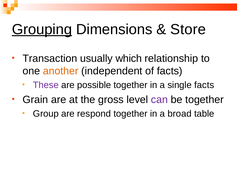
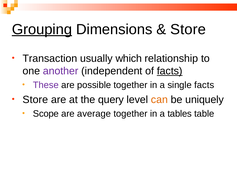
another colour: orange -> purple (61, 71)
facts underline: none -> present (170, 71)
Grain: Grain -> Store (35, 99)
gross: gross -> query (111, 99)
can colour: purple -> orange (159, 99)
be together: together -> uniquely (205, 99)
Group: Group -> Scope (46, 114)
respond: respond -> average (94, 114)
broad: broad -> tables (180, 114)
